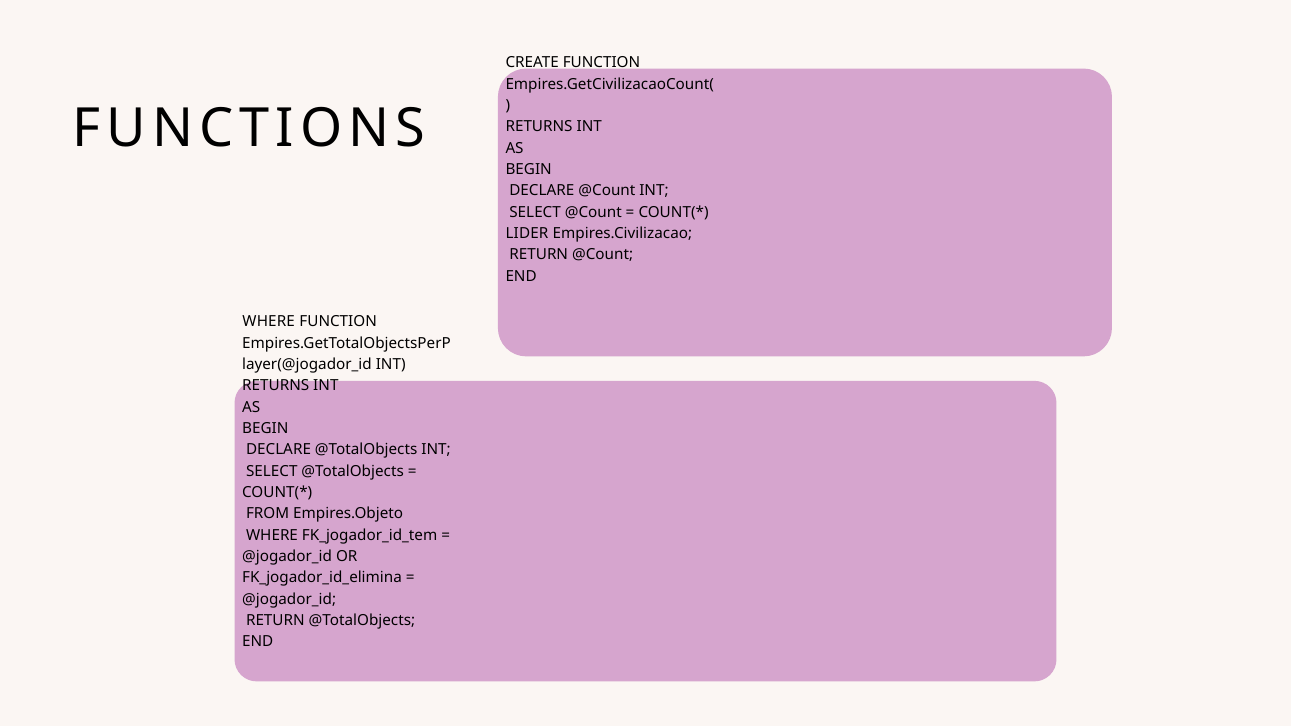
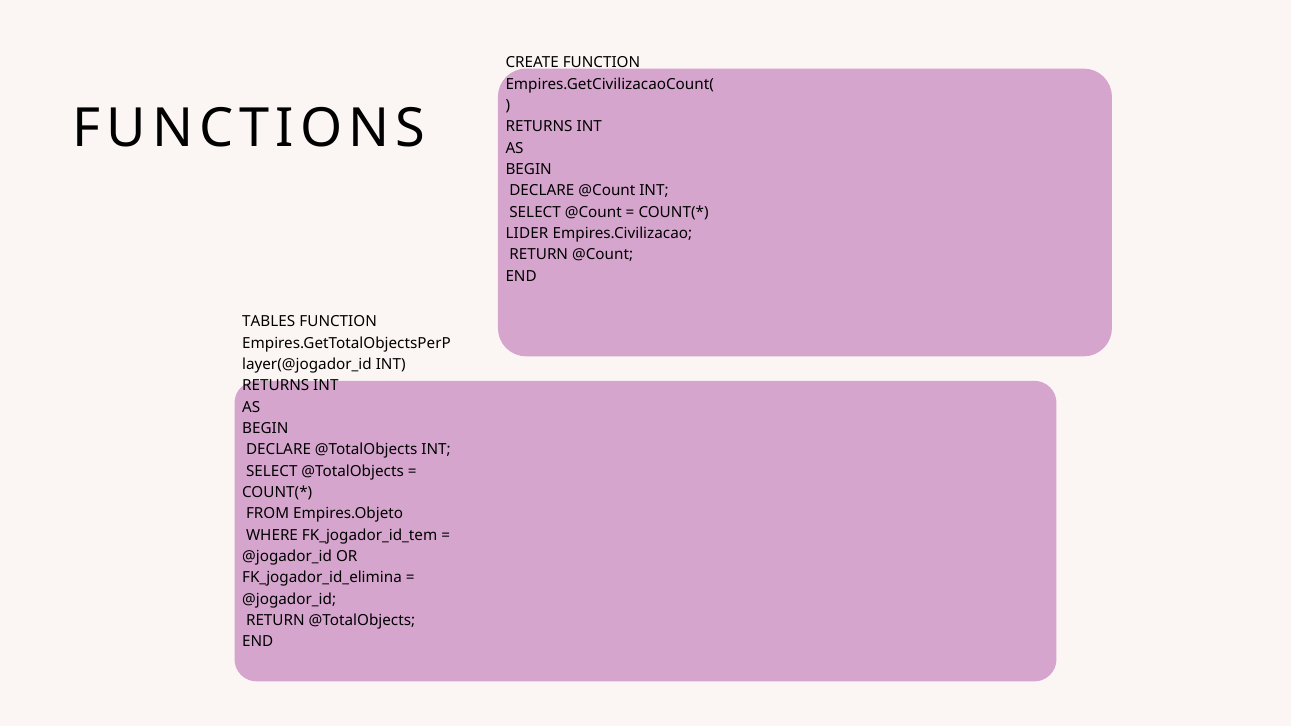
WHERE: WHERE -> TABLES (269, 322)
